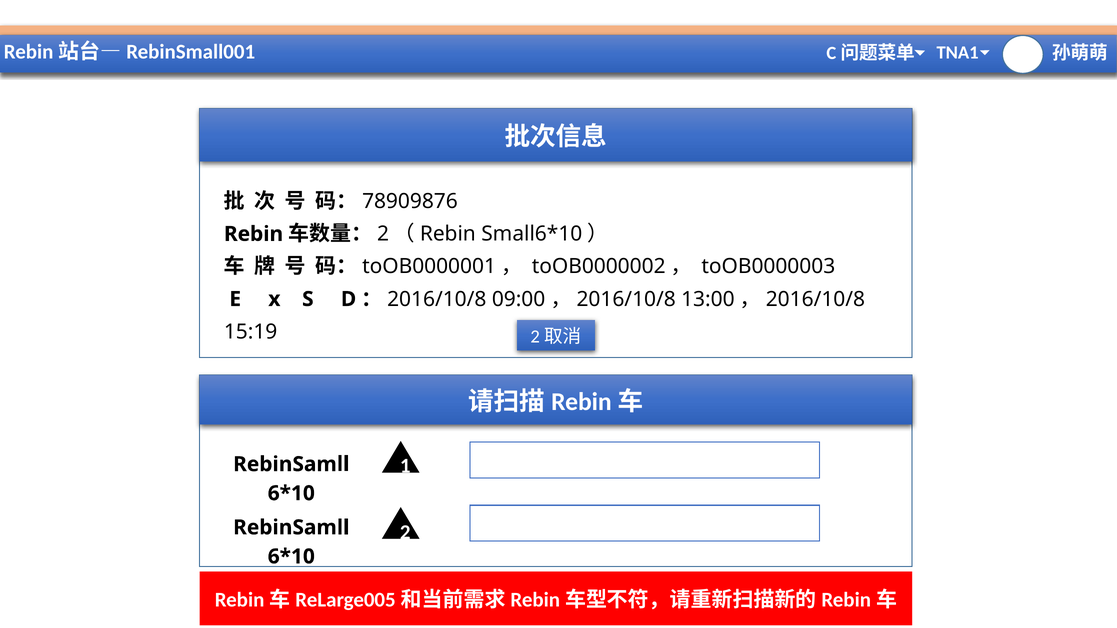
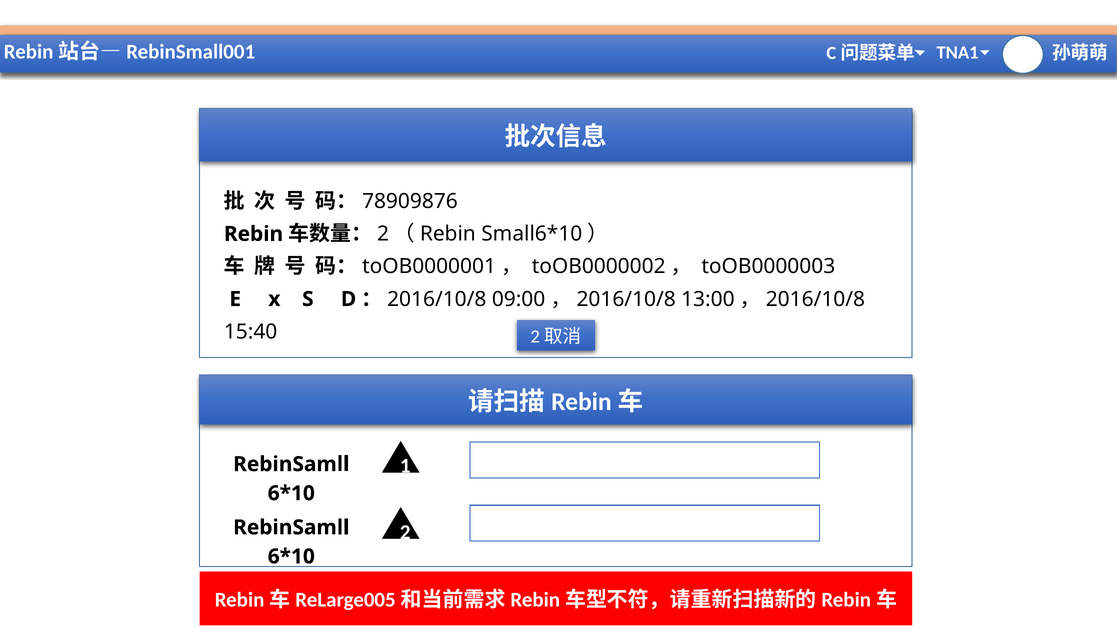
15:19: 15:19 -> 15:40 (251, 332)
